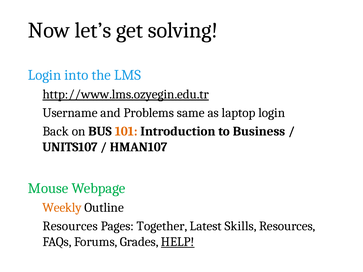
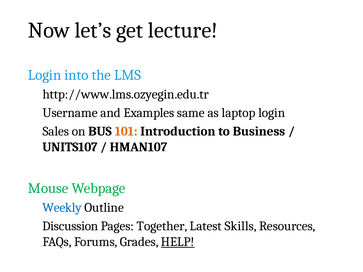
solving: solving -> lecture (183, 30)
http://www.lms.ozyegin.edu.tr underline: present -> none (126, 94)
Problems: Problems -> Examples (149, 113)
Back: Back -> Sales (56, 131)
Weekly colour: orange -> blue (62, 208)
Resources: Resources -> Discussion (70, 226)
